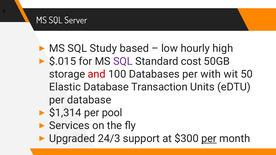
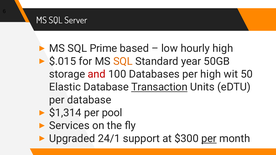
Study: Study -> Prime (103, 49)
SQL colour: purple -> orange (123, 61)
cost: cost -> year (191, 61)
per with: with -> high (211, 74)
Transaction underline: none -> present (159, 87)
24/3: 24/3 -> 24/1 (109, 139)
